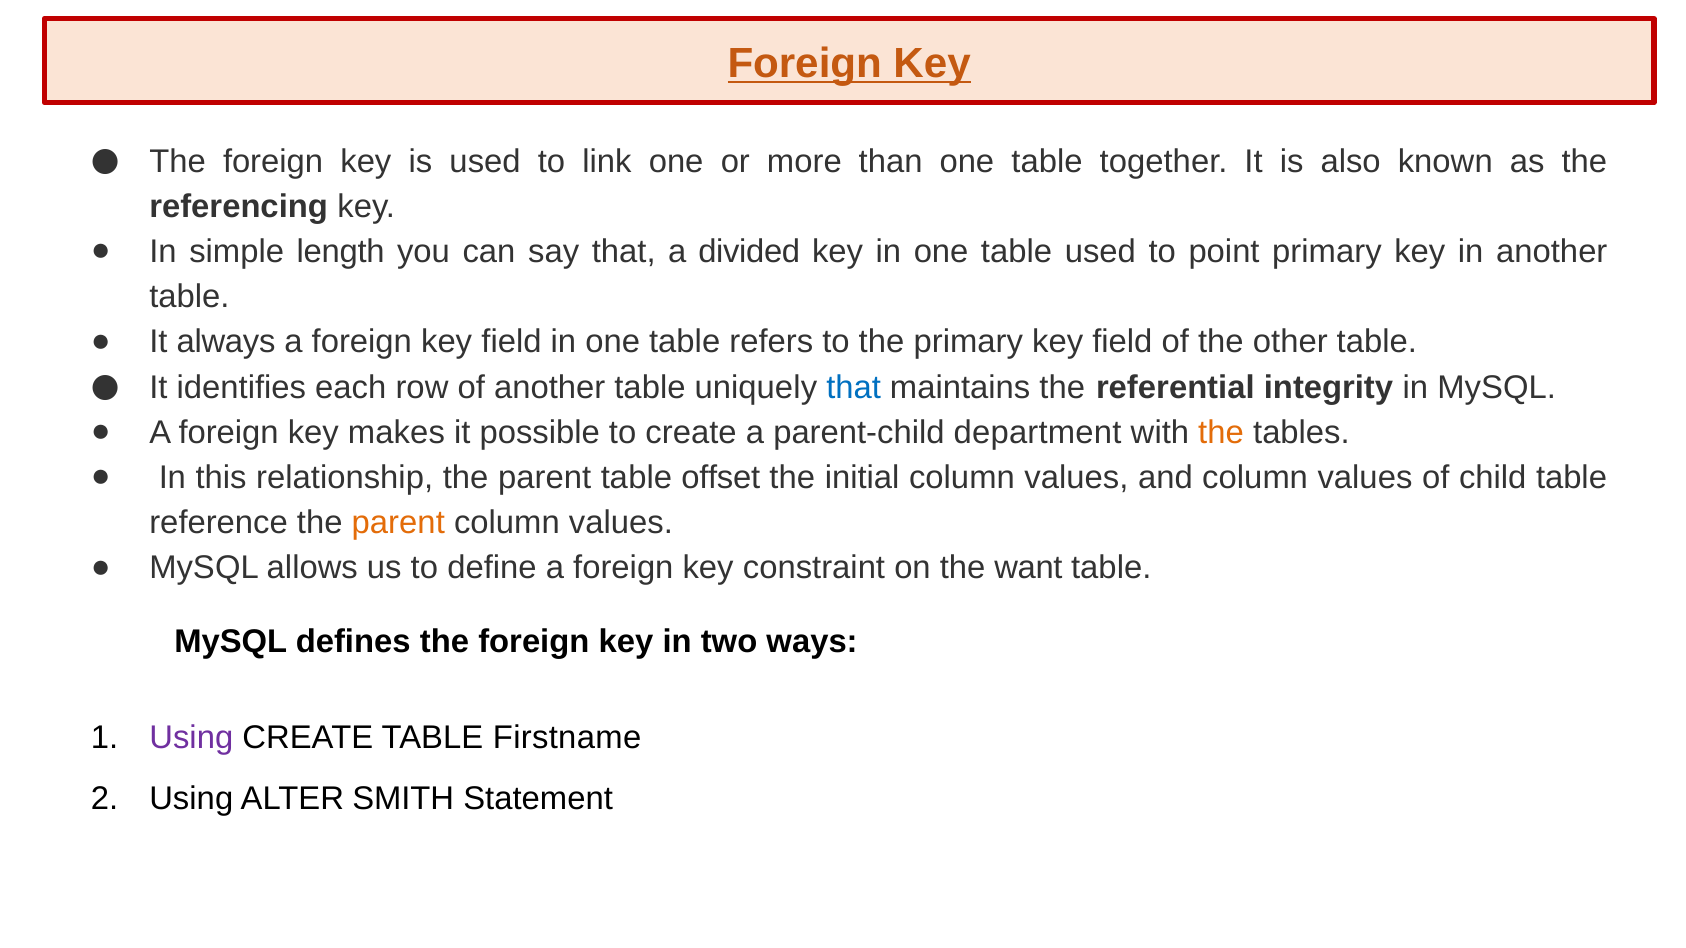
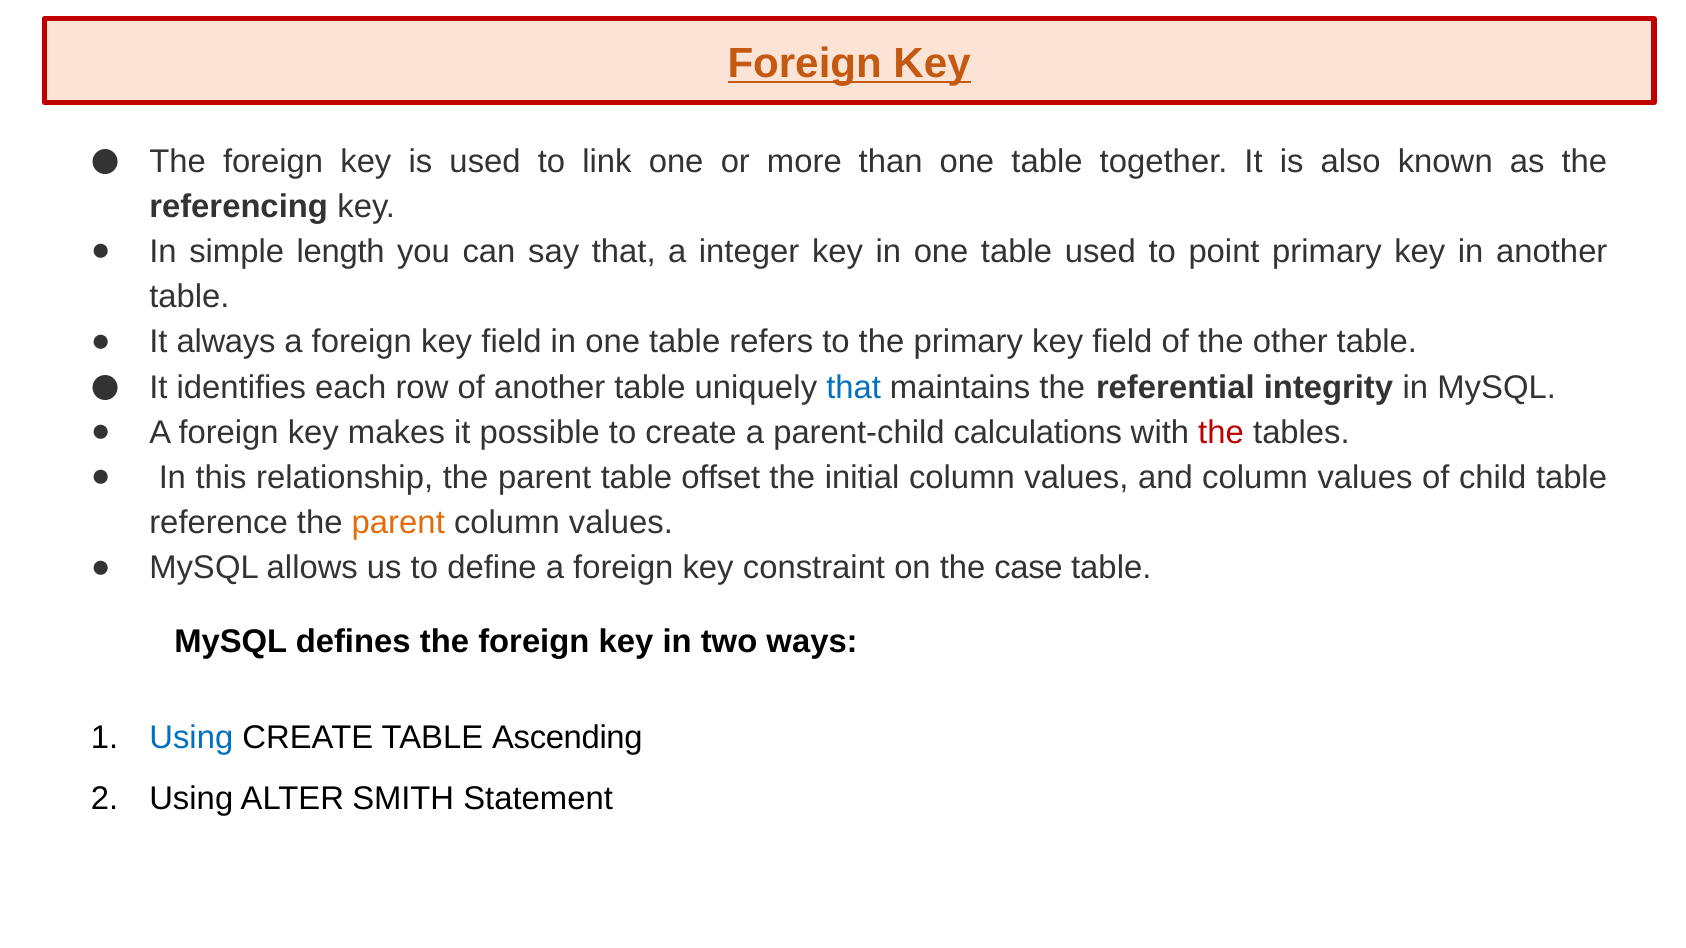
divided: divided -> integer (749, 252)
department: department -> calculations (1038, 433)
the colour: orange -> red (1221, 433)
want: want -> case (1028, 568)
Using colour: purple -> blue (191, 738)
Firstname: Firstname -> Ascending (567, 738)
